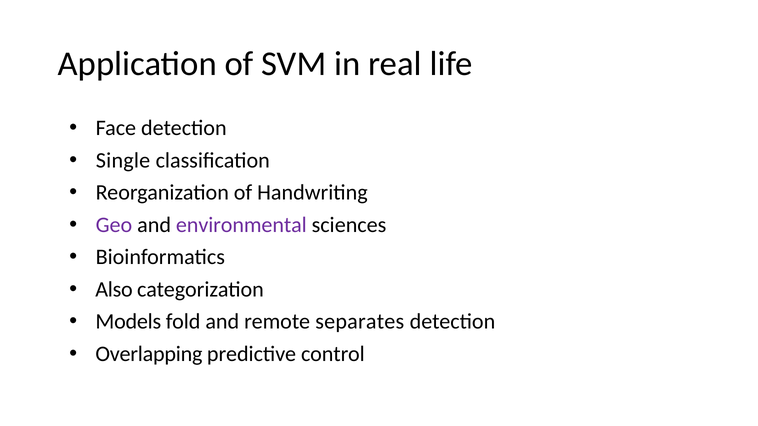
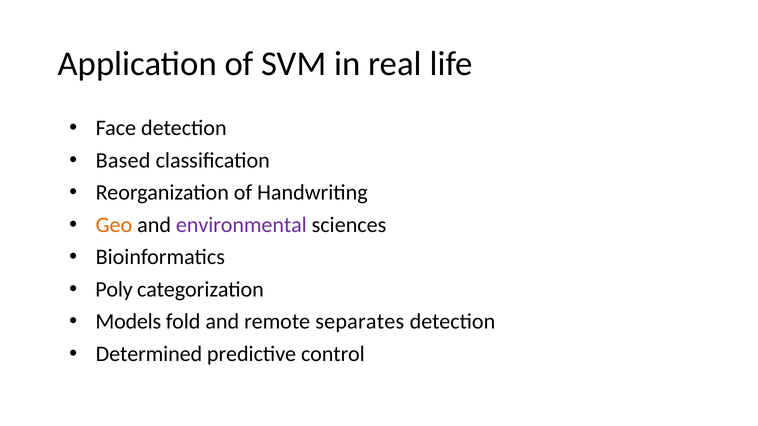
Single: Single -> Based (123, 160)
Geo colour: purple -> orange (114, 225)
Also: Also -> Poly (114, 290)
Overlapping: Overlapping -> Determined (149, 354)
